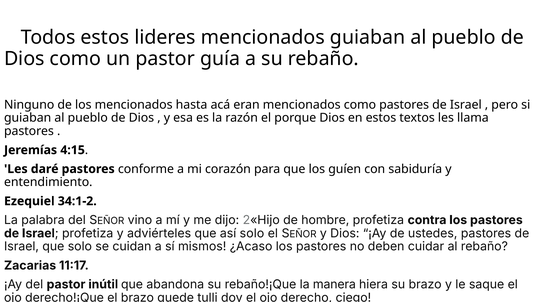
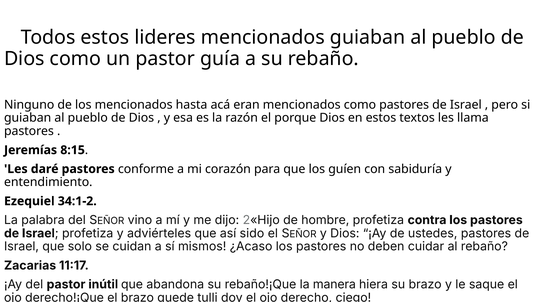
4:15: 4:15 -> 8:15 (73, 150)
así solo: solo -> sido (252, 233)
